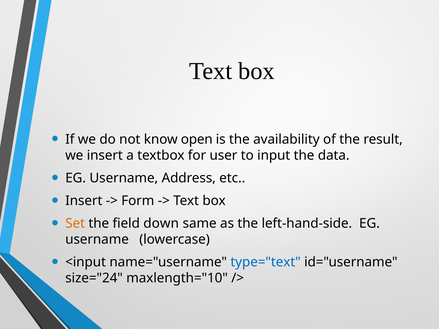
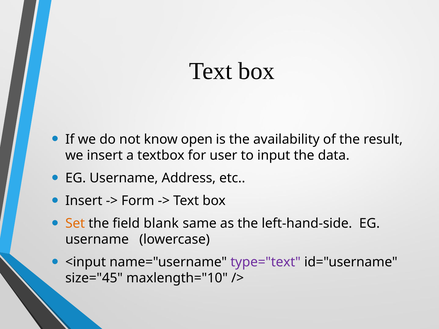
down: down -> blank (161, 224)
type="text colour: blue -> purple (266, 262)
size="24: size="24 -> size="45 (94, 278)
